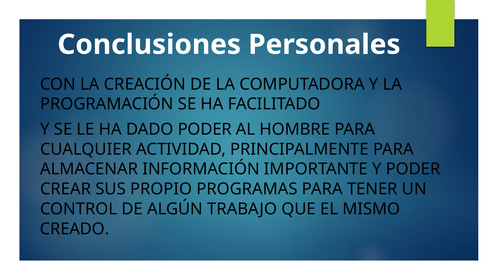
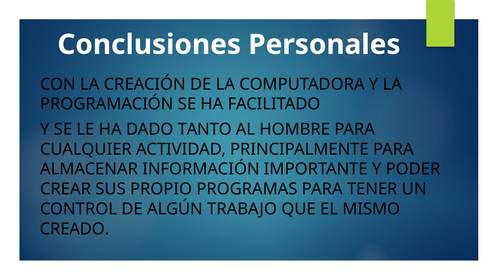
DADO PODER: PODER -> TANTO (205, 129)
